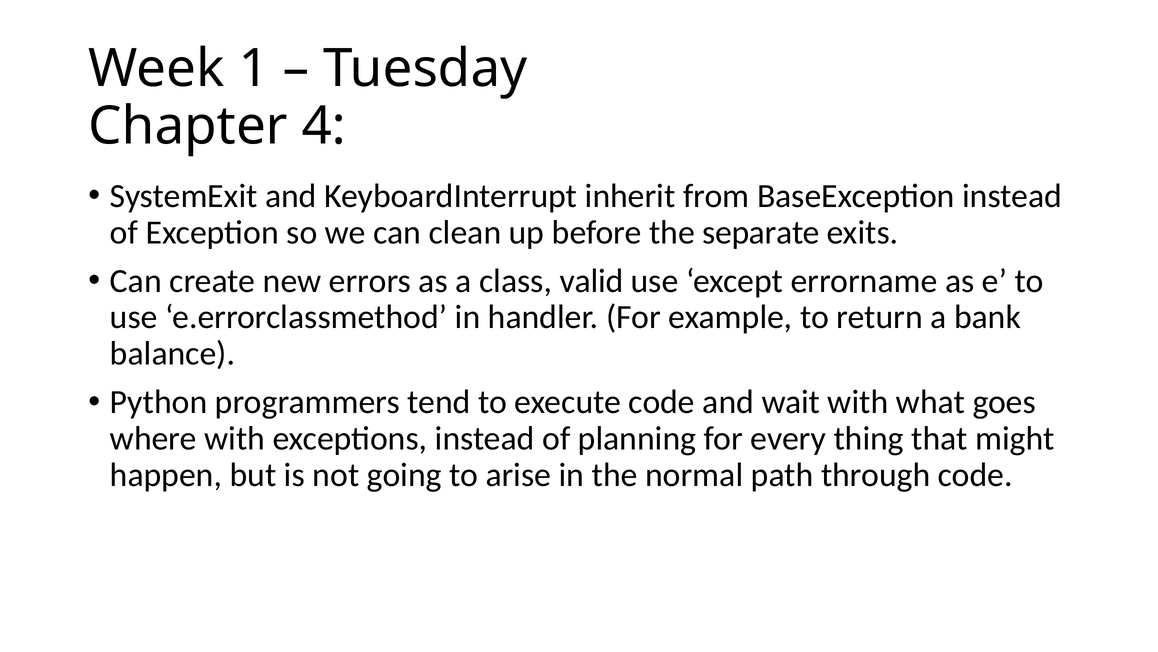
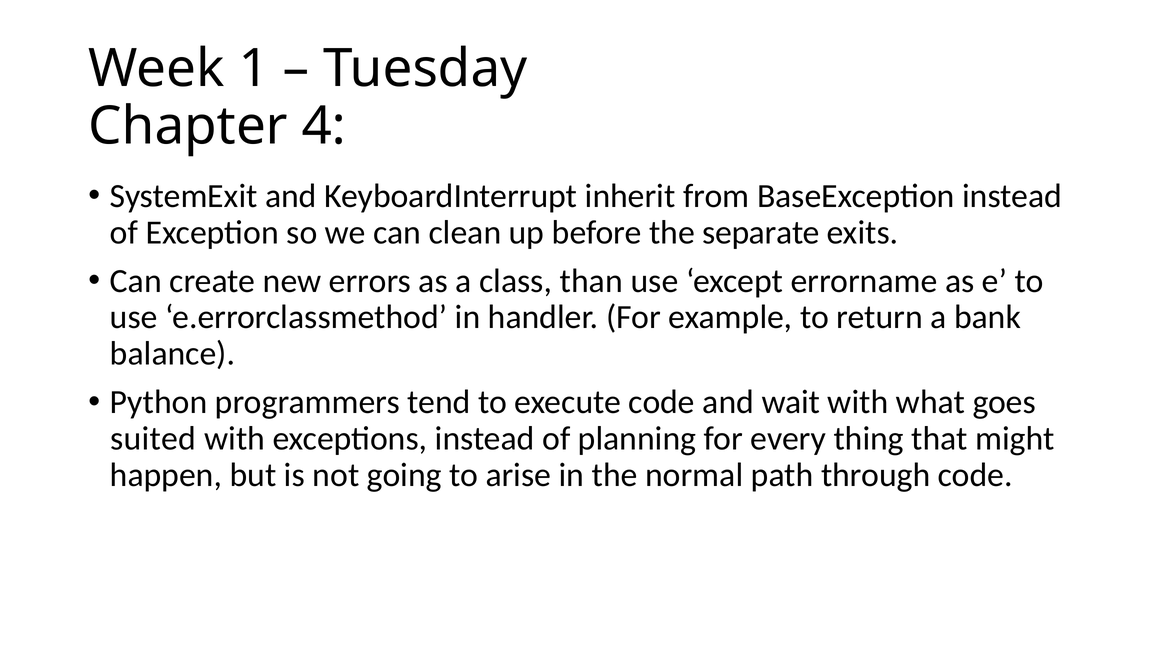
valid: valid -> than (591, 281)
where: where -> suited (153, 438)
